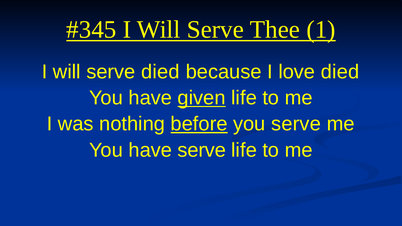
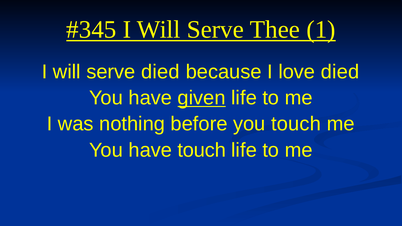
before underline: present -> none (199, 124)
you serve: serve -> touch (296, 124)
have serve: serve -> touch (202, 150)
